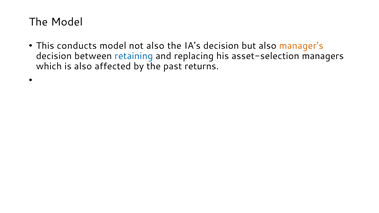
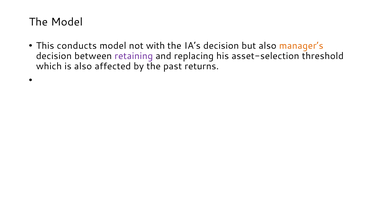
not also: also -> with (155, 46)
retaining colour: blue -> purple (134, 56)
managers: managers -> threshold (323, 56)
